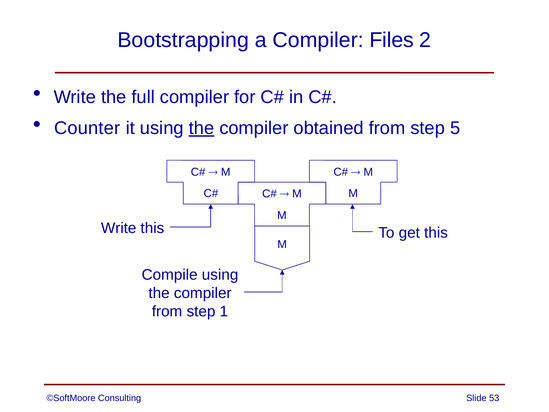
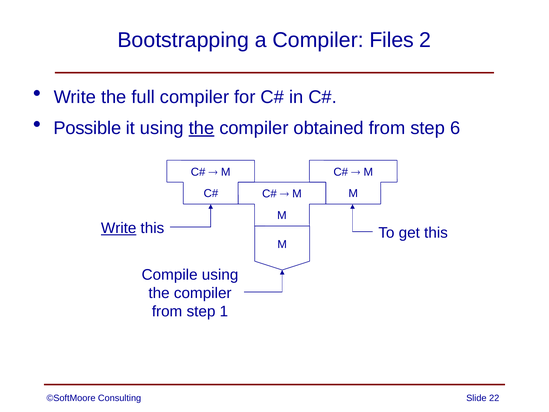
Counter: Counter -> Possible (87, 128)
5: 5 -> 6 (455, 128)
Write underline: none -> present (119, 228)
53: 53 -> 22 (494, 398)
